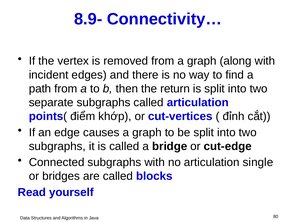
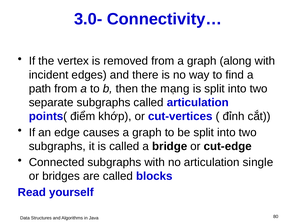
8.9-: 8.9- -> 3.0- (88, 19)
return: return -> mạng (175, 89)
